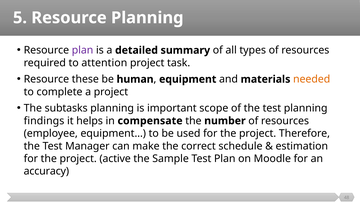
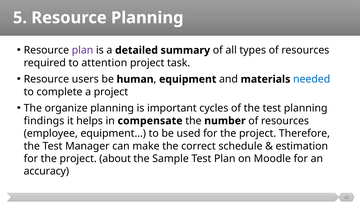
these: these -> users (85, 79)
needed colour: orange -> blue (312, 79)
subtasks: subtasks -> organize (66, 108)
scope: scope -> cycles (214, 108)
active: active -> about (115, 158)
